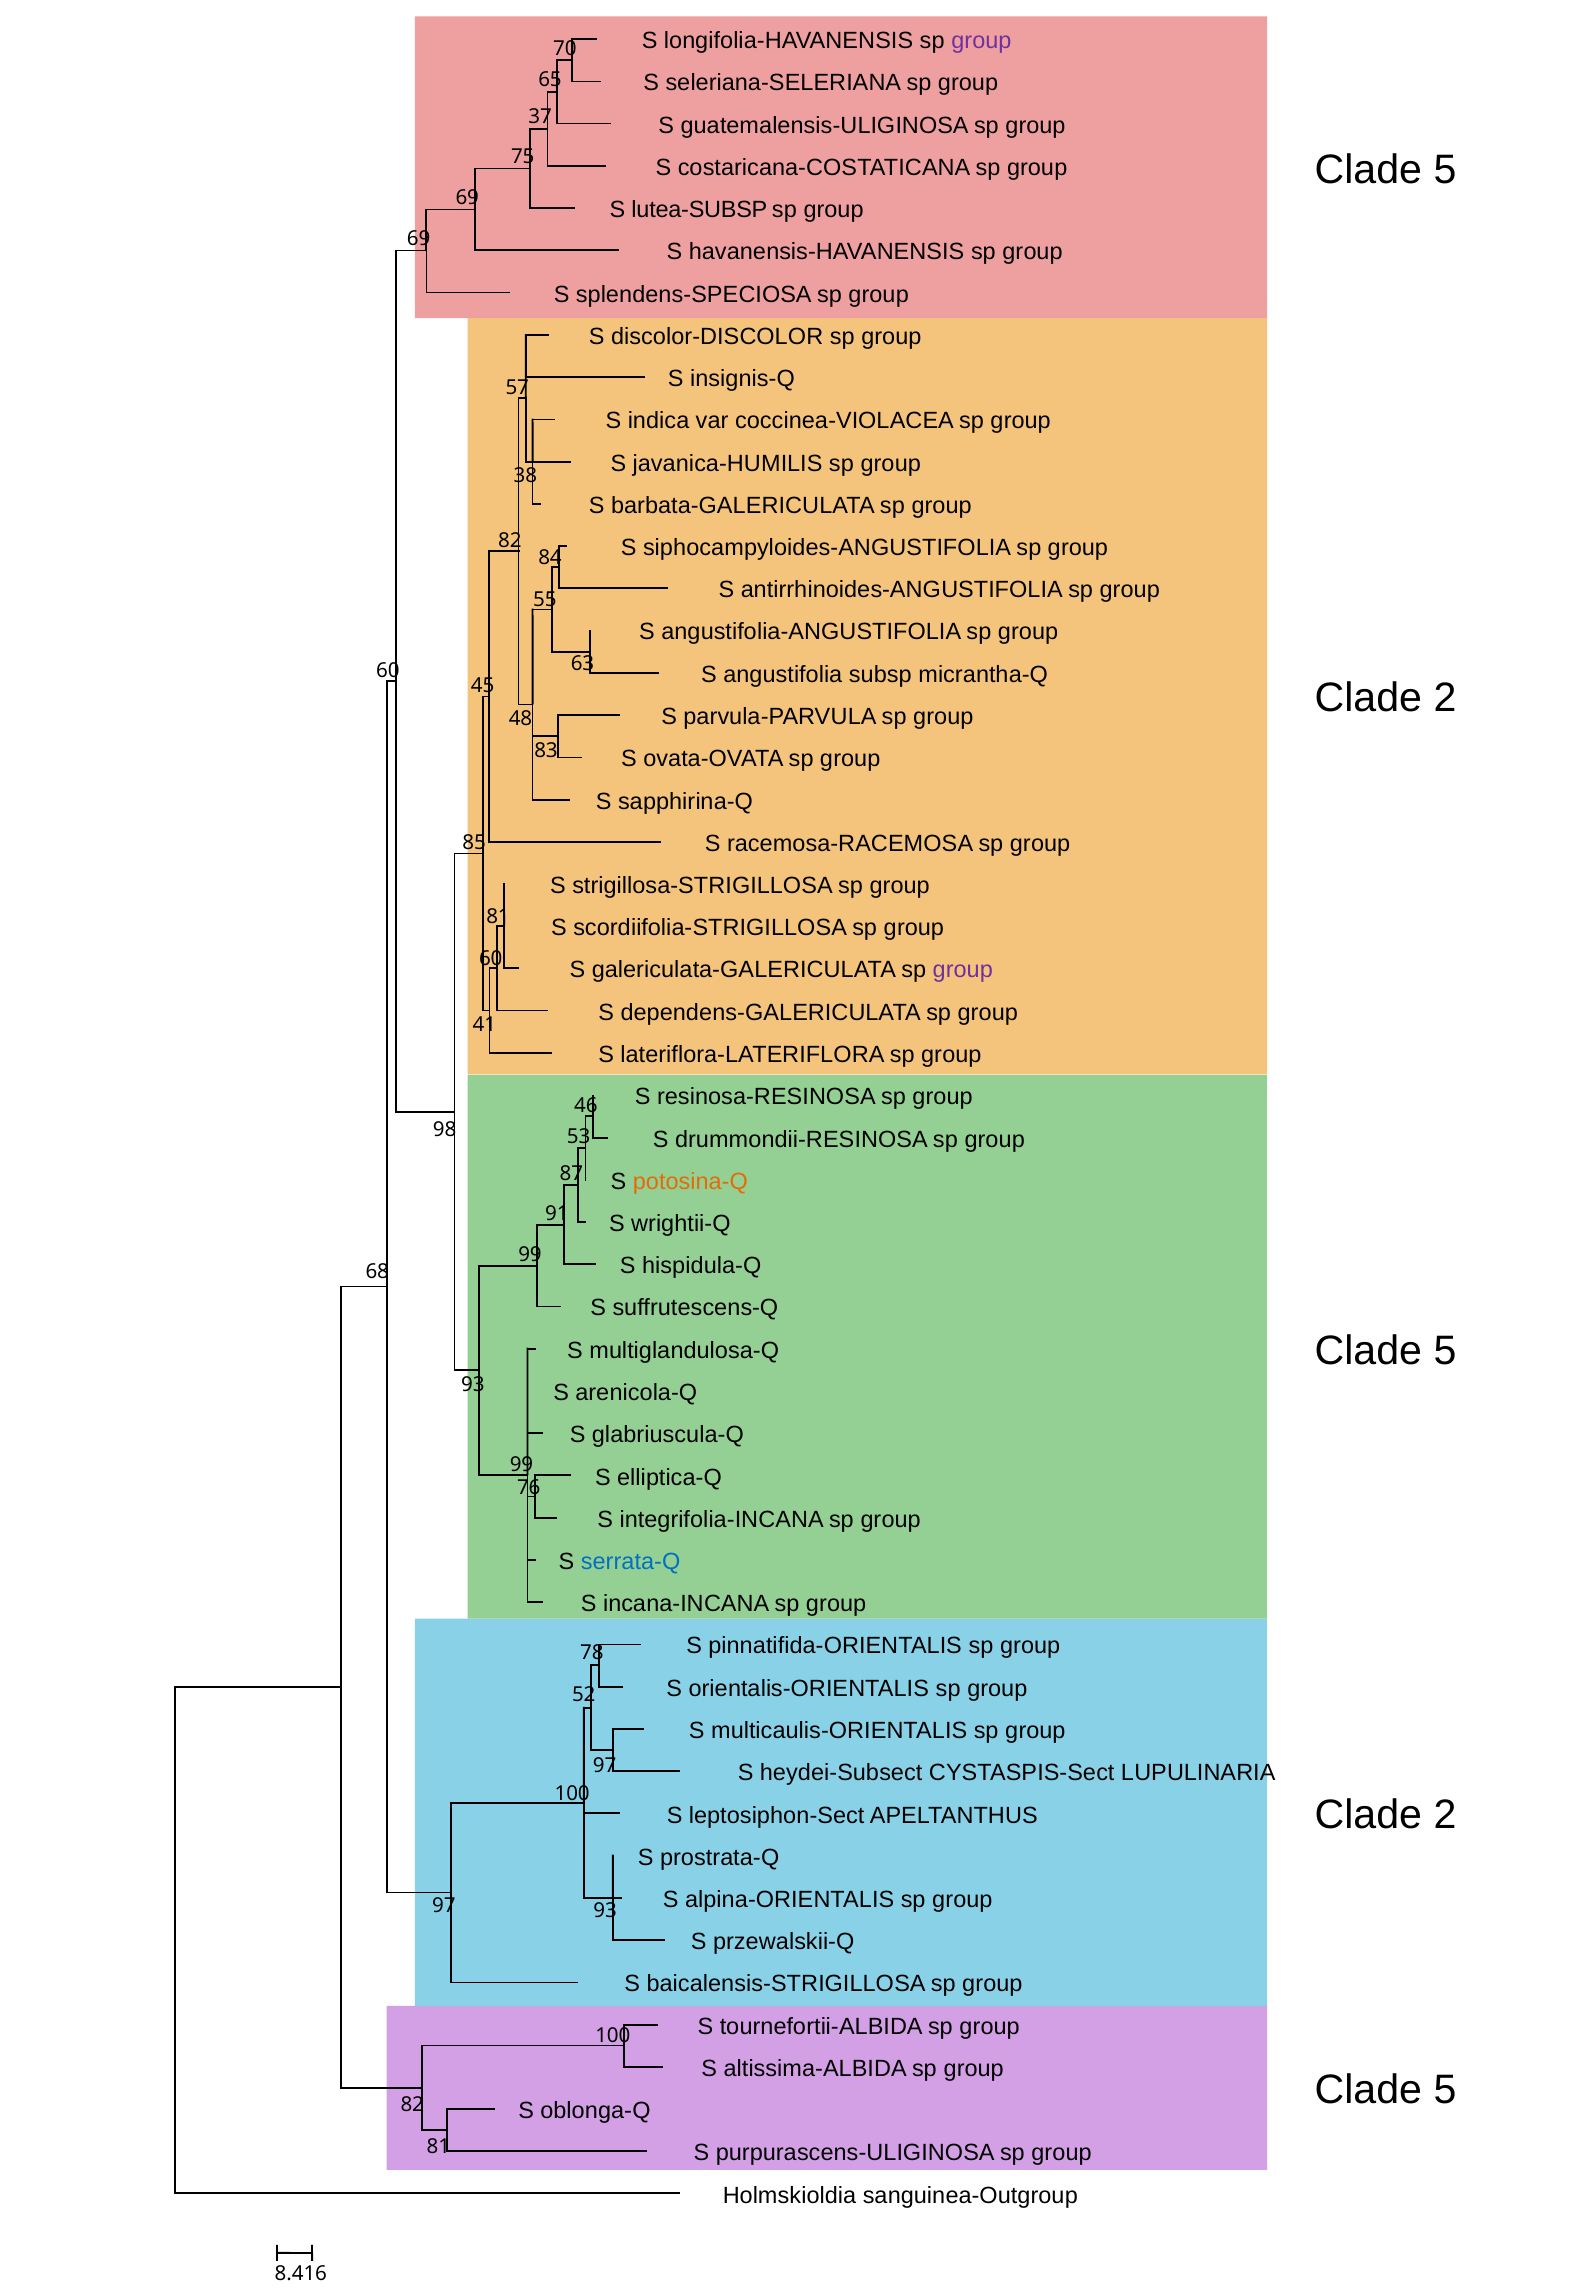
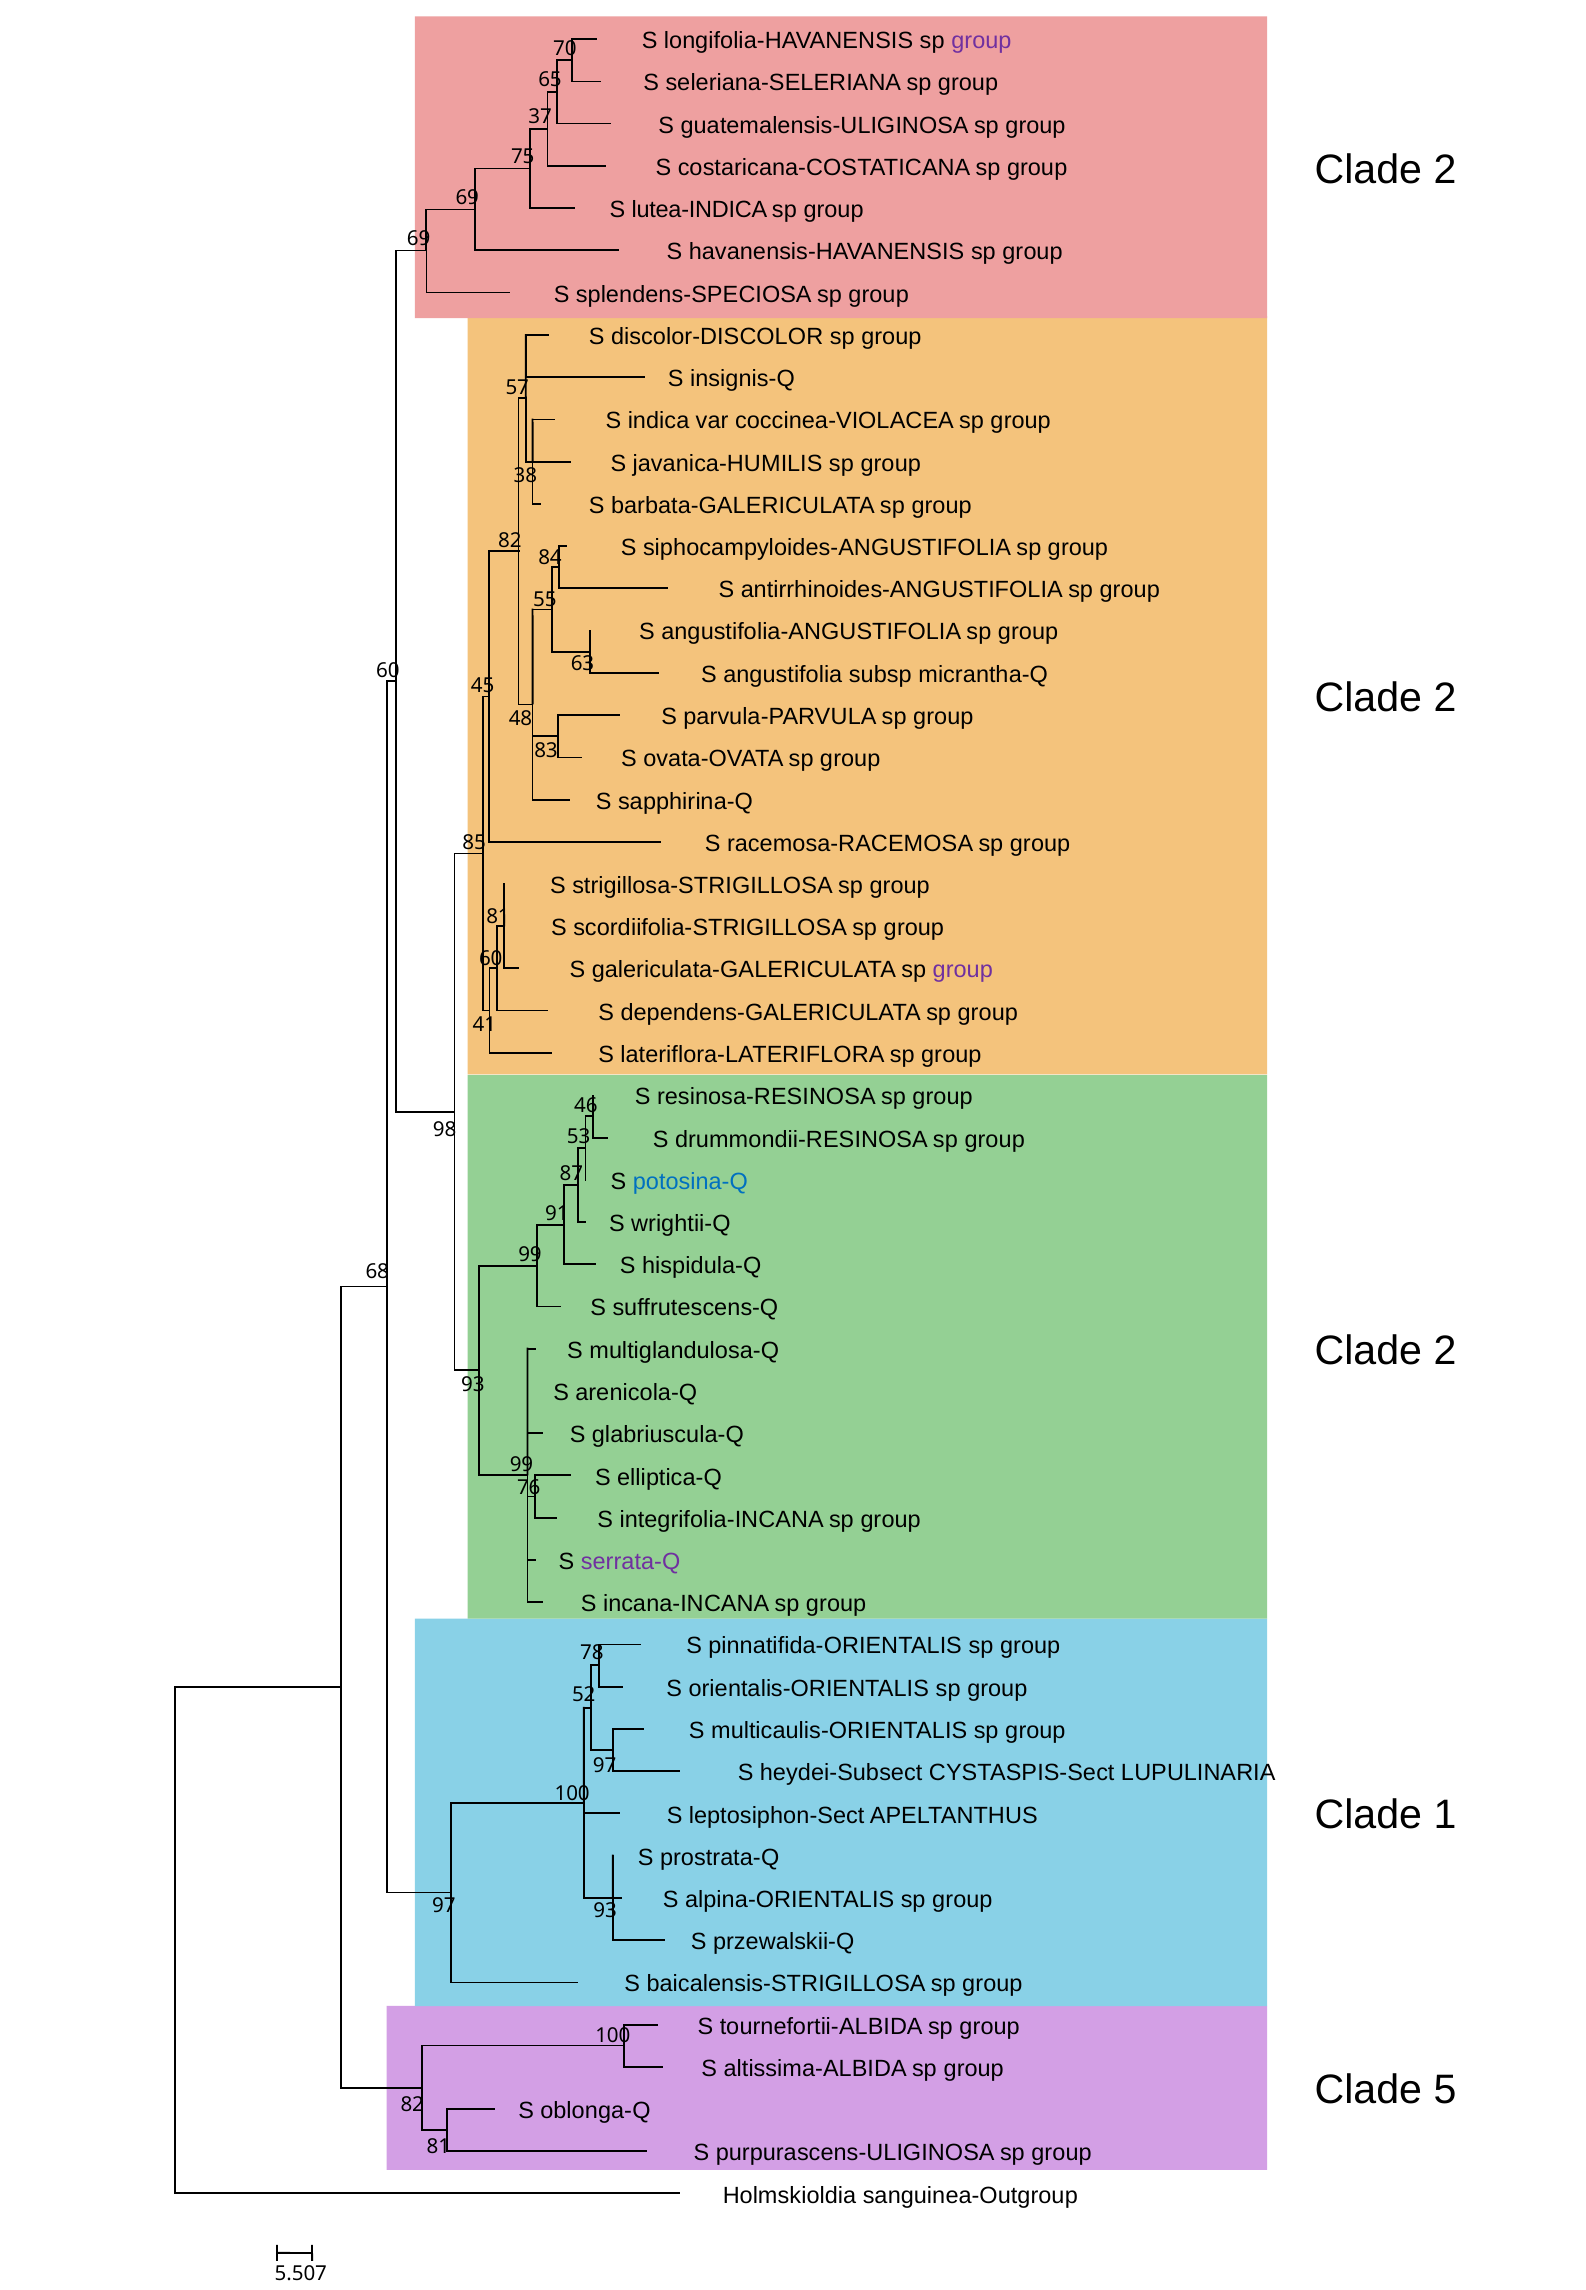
5: 5 -> 2 (1445, 170)
lutea-SUBSP: lutea-SUBSP -> lutea-INDICA (699, 210)
potosina-Q colour: orange -> blue (690, 1182)
5: 5 -> 2 (1445, 1351)
serrata-Q colour: blue -> purple (631, 1562)
2: 2 -> 1 (1445, 1816)
8.416: 8.416 -> 5.507 (301, 2274)
